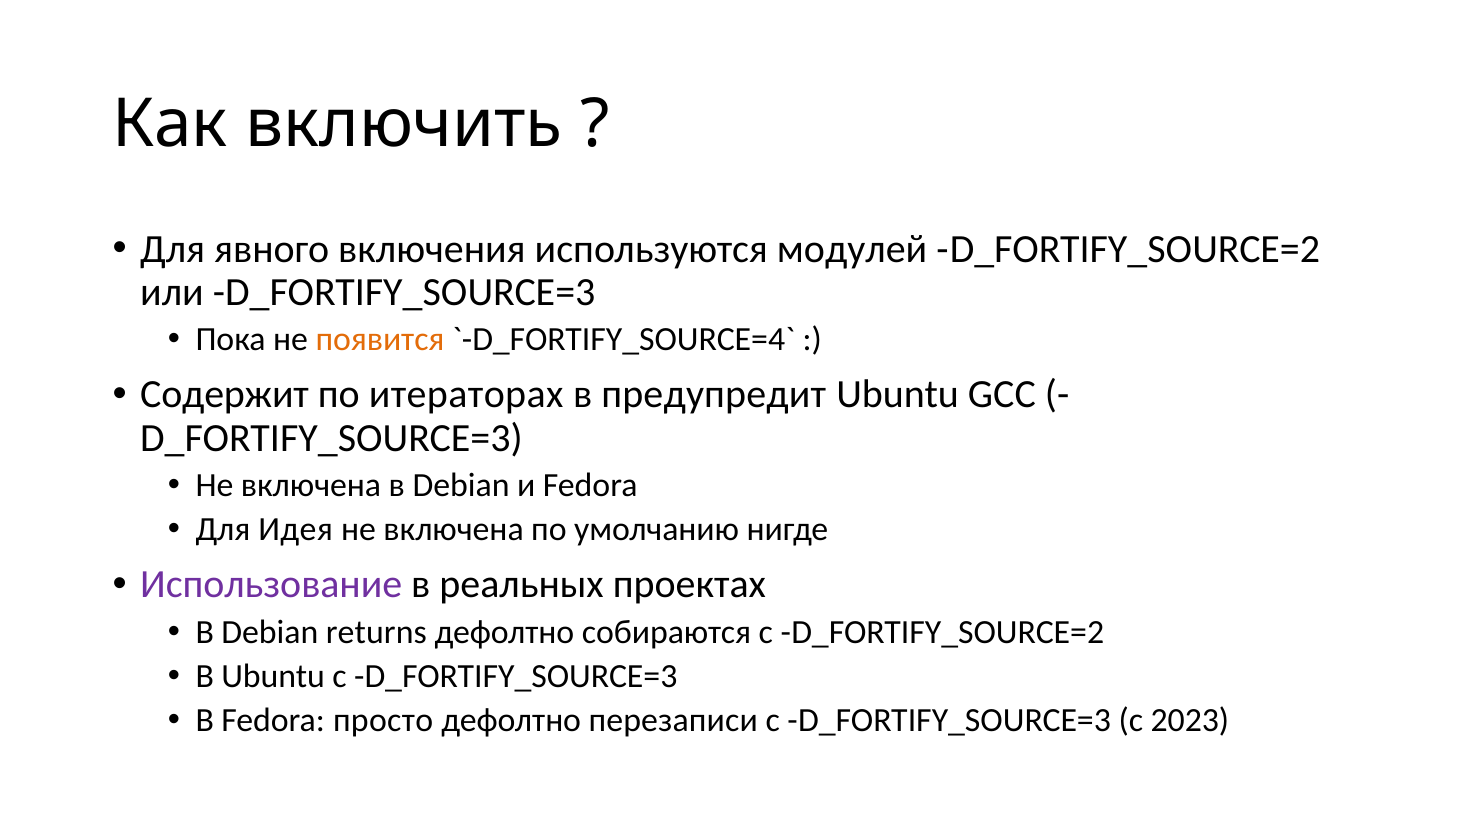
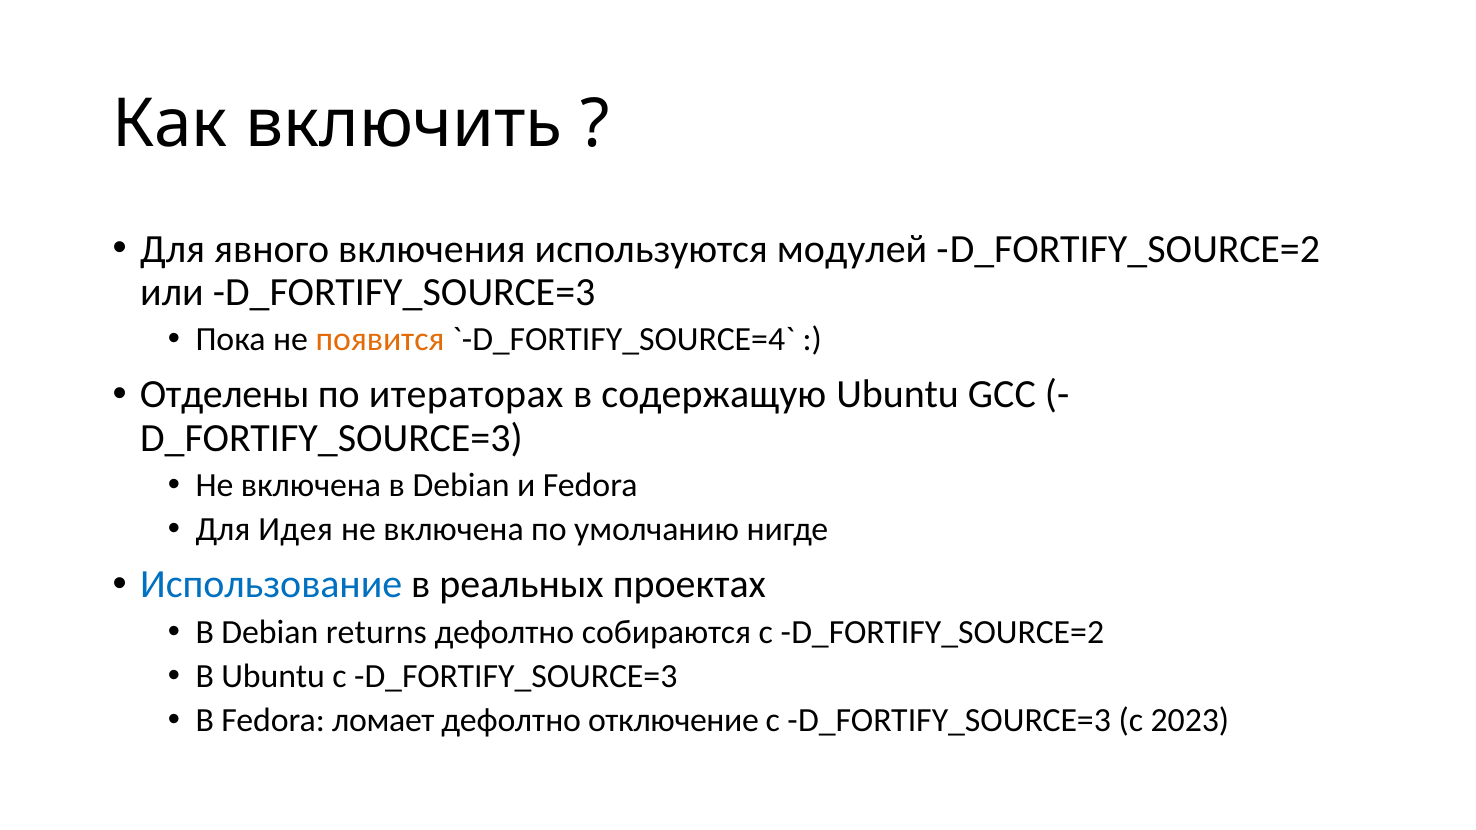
Содержит: Содержит -> Отделены (225, 395)
предупредит: предупредит -> содержащую (714, 395)
Использование colour: purple -> blue (271, 585)
просто: просто -> ломает (383, 721)
перезаписи: перезаписи -> отключение (673, 721)
